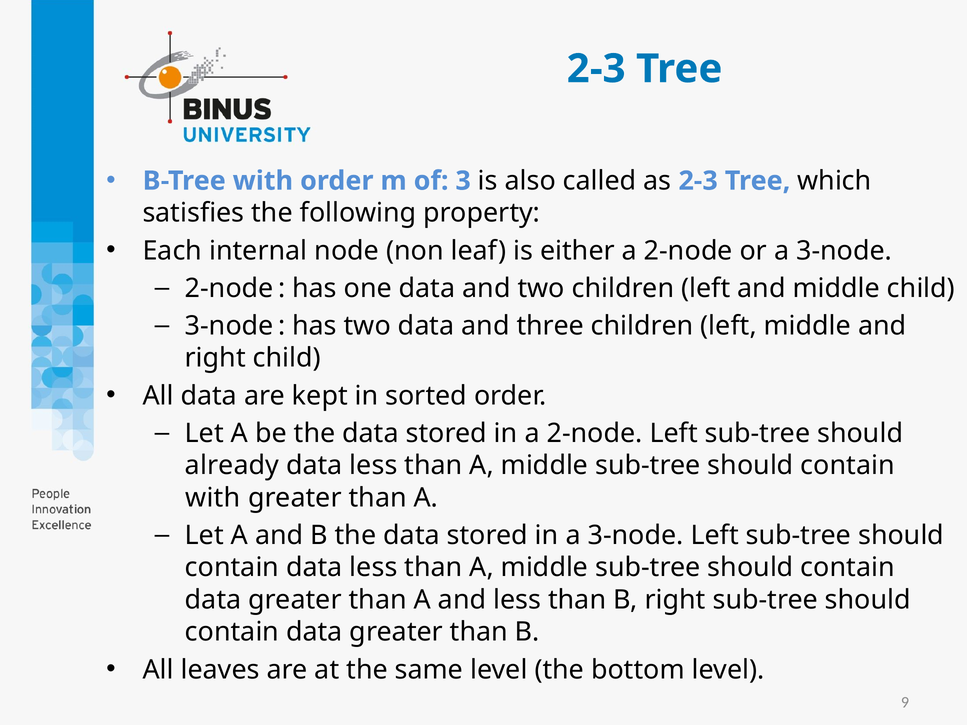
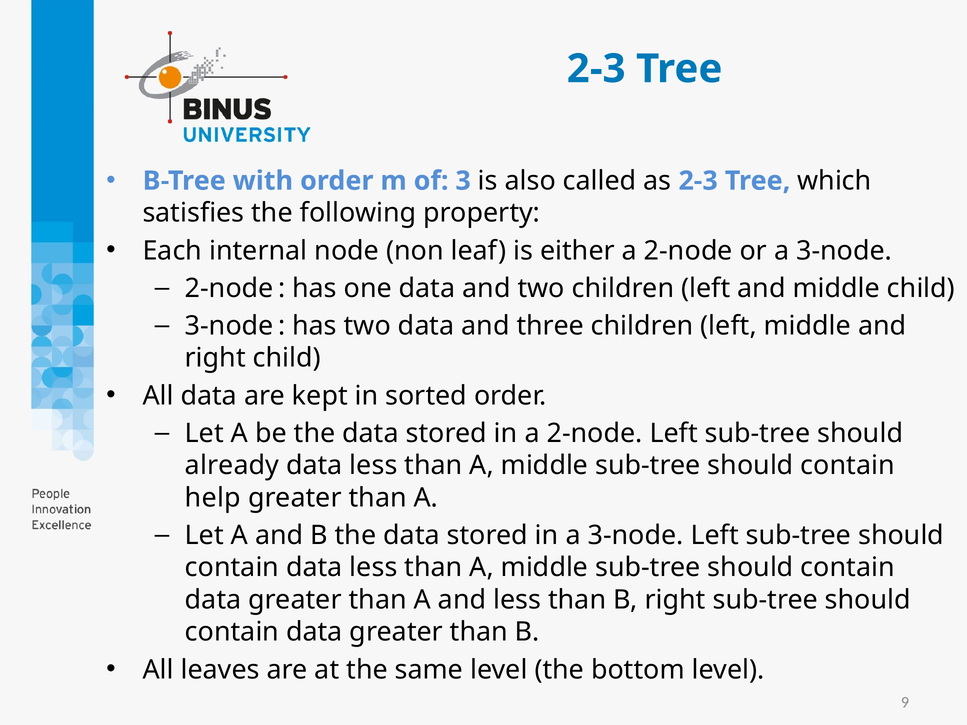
with: with -> help (213, 498)
